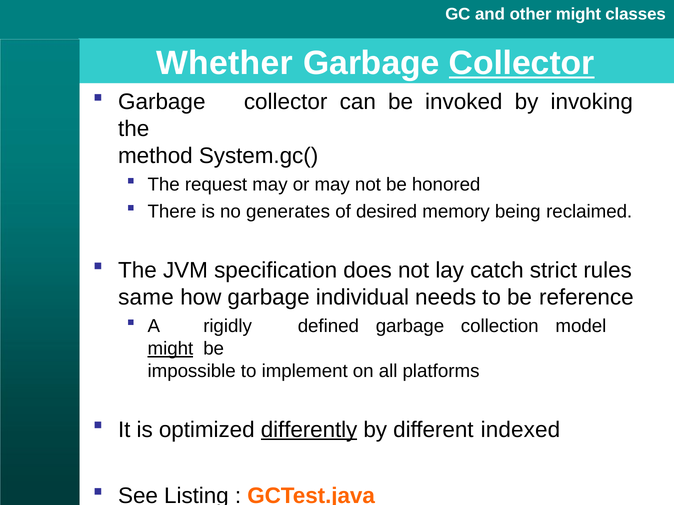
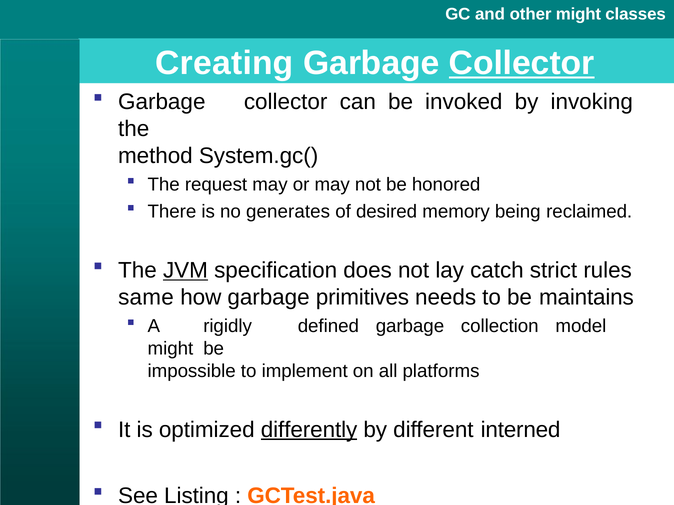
Whether: Whether -> Creating (224, 63)
JVM underline: none -> present (185, 271)
individual: individual -> primitives (362, 298)
reference: reference -> maintains (586, 298)
might underline: present -> none (170, 349)
indexed: indexed -> interned (521, 430)
